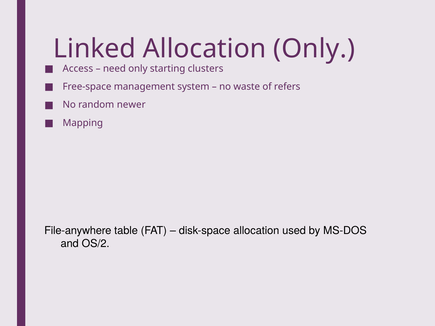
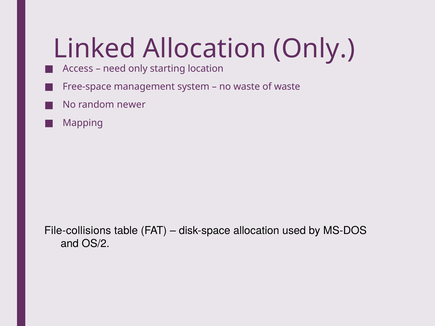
clusters: clusters -> location (206, 69)
of refers: refers -> waste (287, 87)
File-anywhere: File-anywhere -> File-collisions (78, 231)
